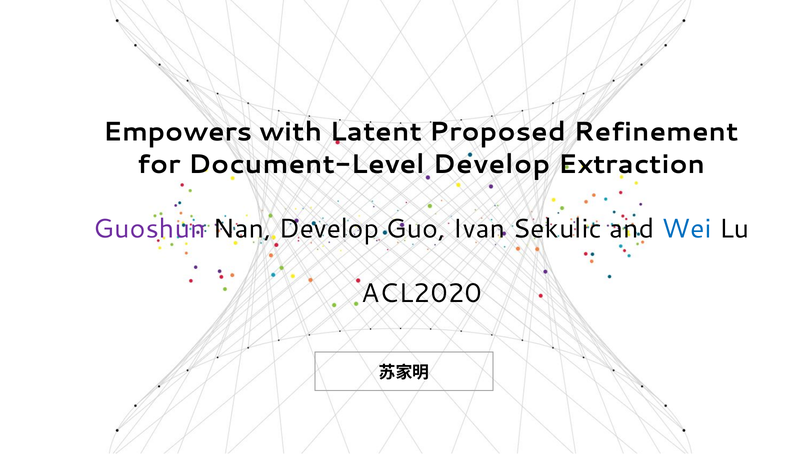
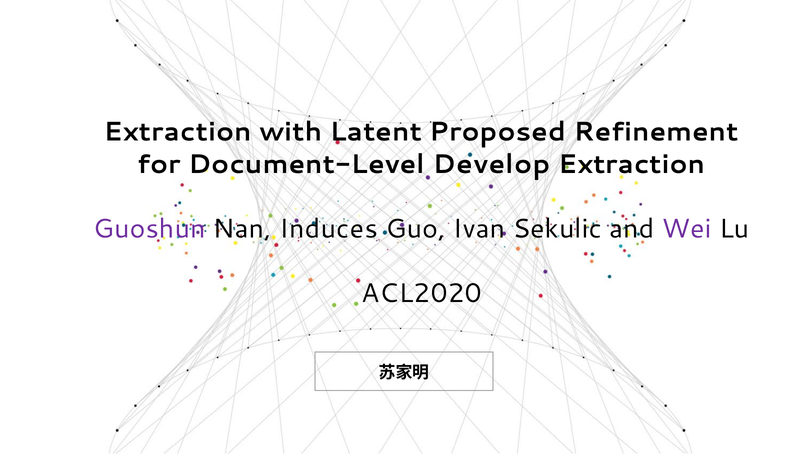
Empowers: Empowers -> Extraction (178, 132)
Nan Develop: Develop -> Induces (329, 229)
Wei colour: blue -> purple (687, 229)
